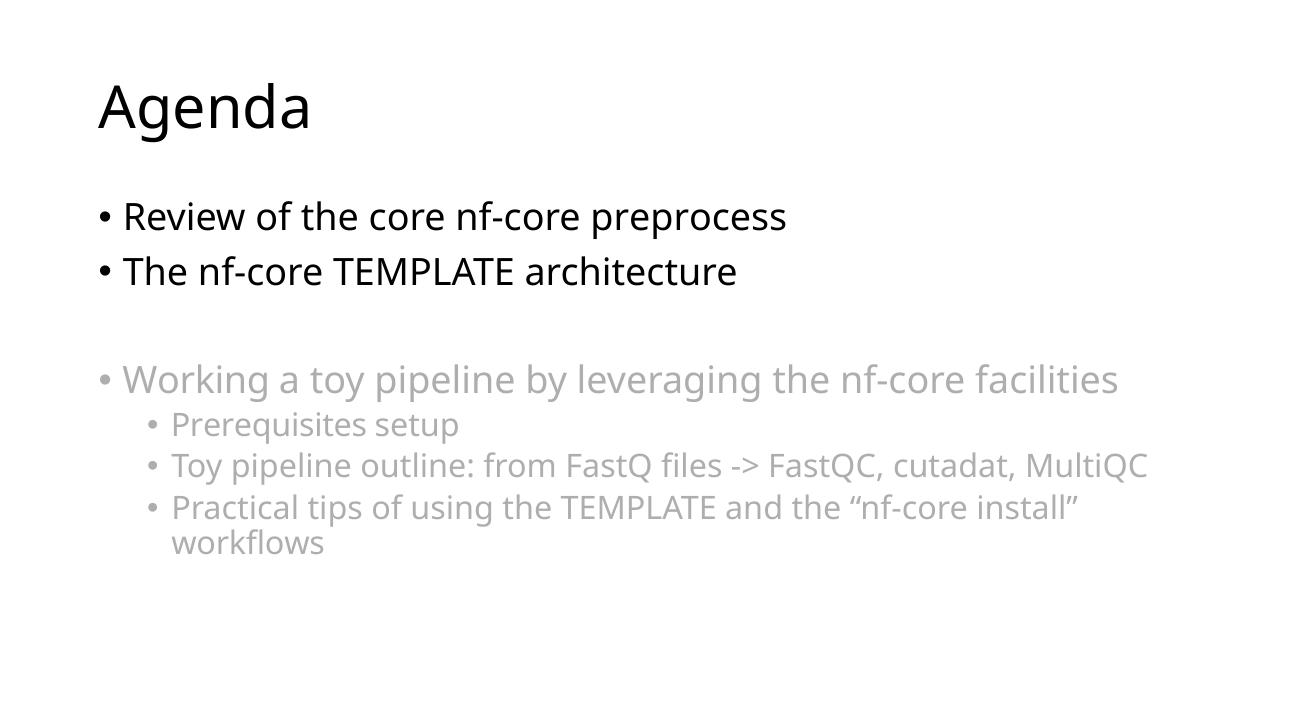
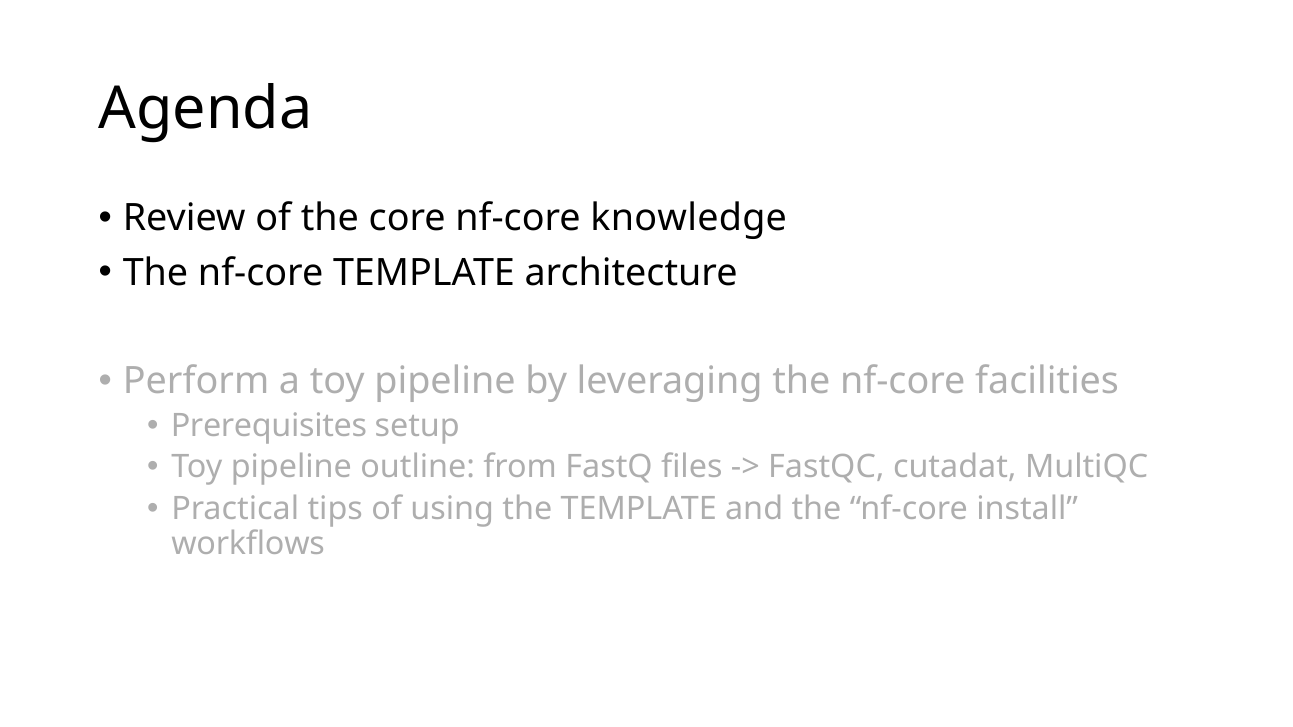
preprocess: preprocess -> knowledge (689, 219)
Working: Working -> Perform (196, 381)
